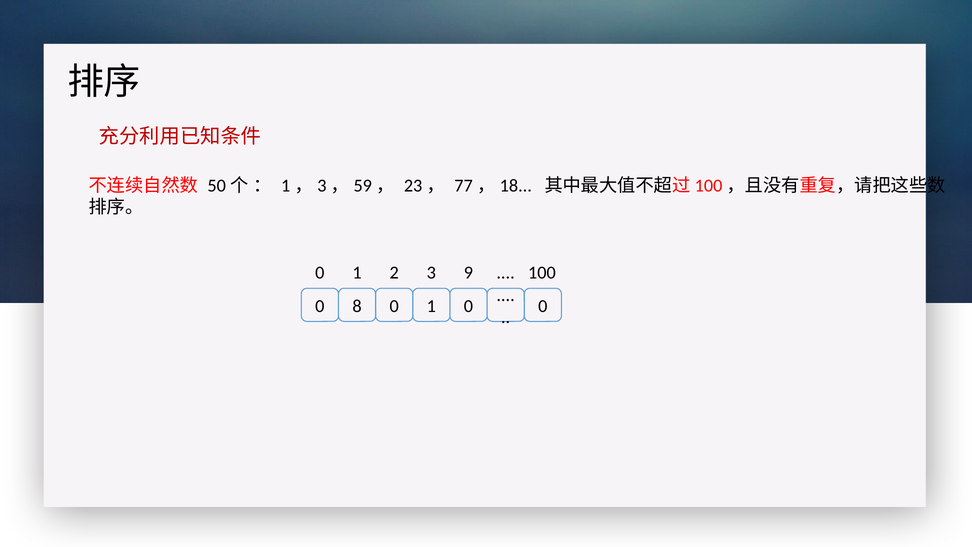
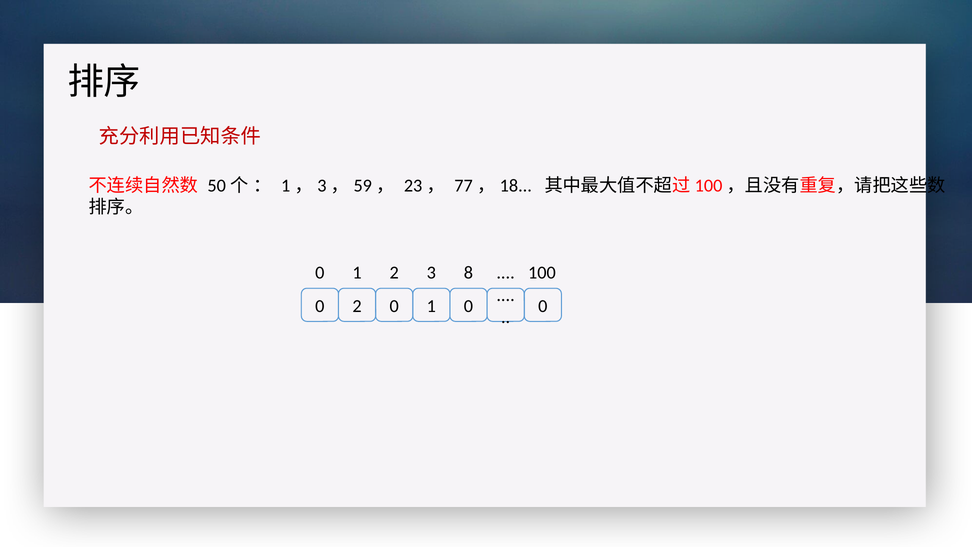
9: 9 -> 8 (468, 273)
0 8: 8 -> 2 (357, 306)
